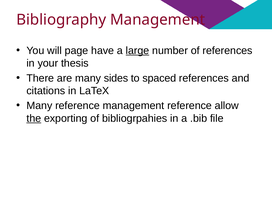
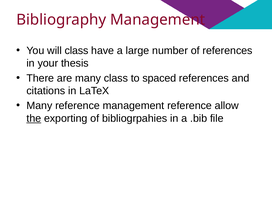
will page: page -> class (77, 51)
large underline: present -> none (138, 51)
many sides: sides -> class (116, 78)
